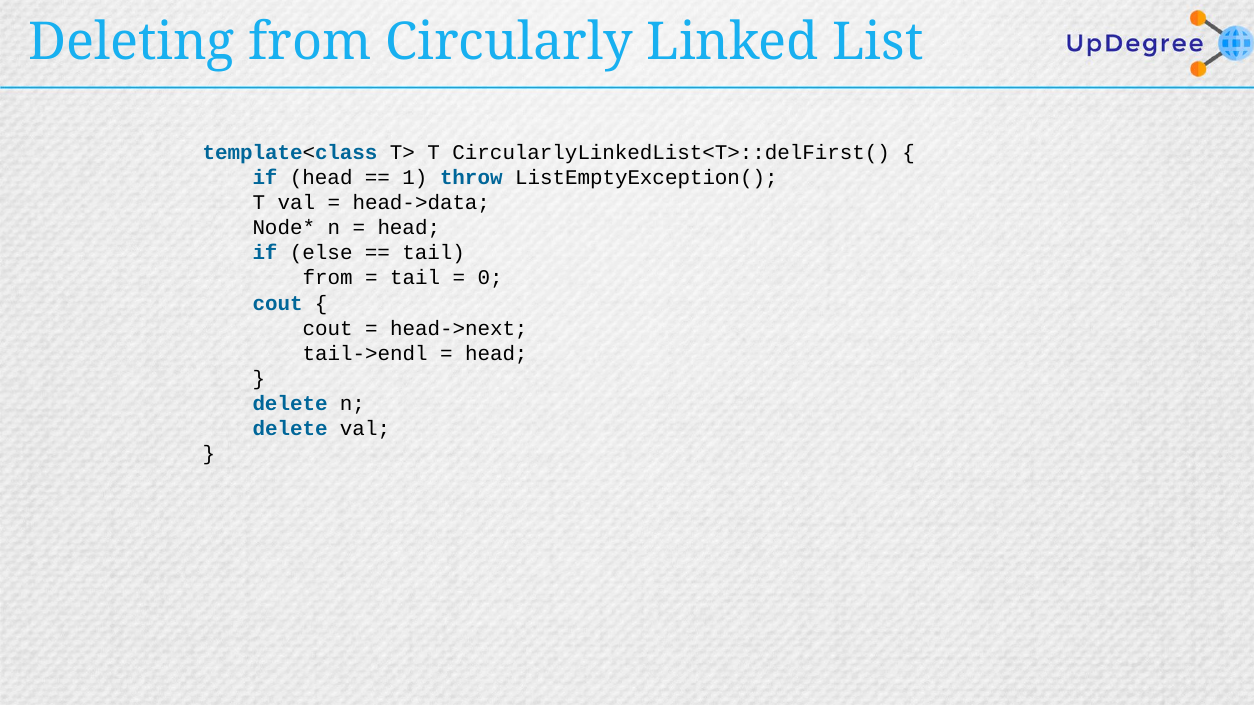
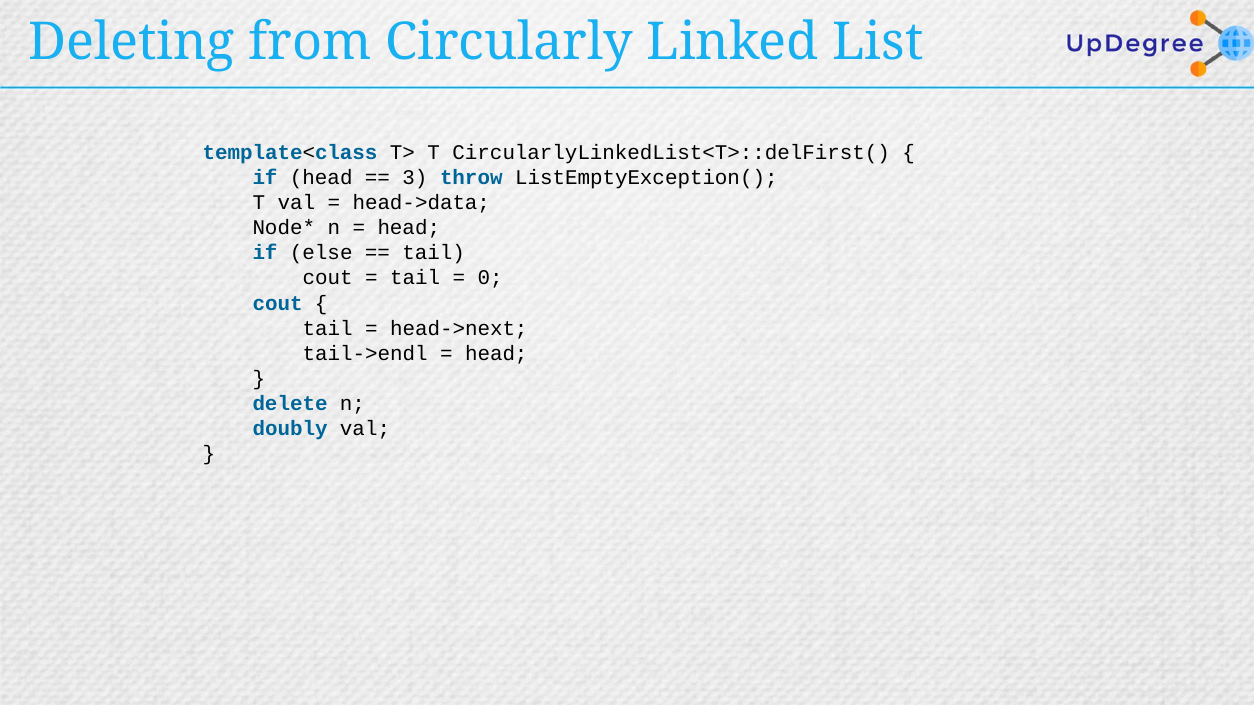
1: 1 -> 3 (415, 178)
from: from -> cout (328, 278)
cout: cout -> tail (328, 328)
delete: delete -> doubly (290, 429)
